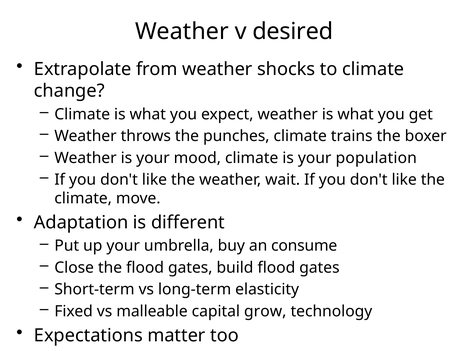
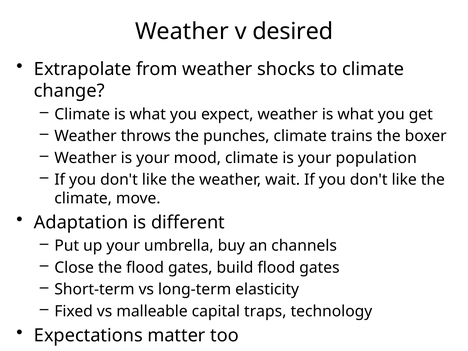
consume: consume -> channels (304, 246)
grow: grow -> traps (265, 311)
